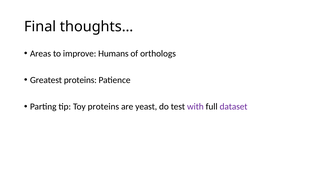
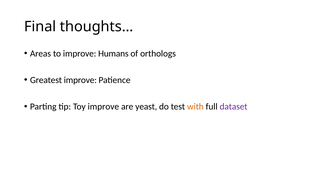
Greatest proteins: proteins -> improve (80, 80)
Toy proteins: proteins -> improve (103, 106)
with colour: purple -> orange (195, 106)
